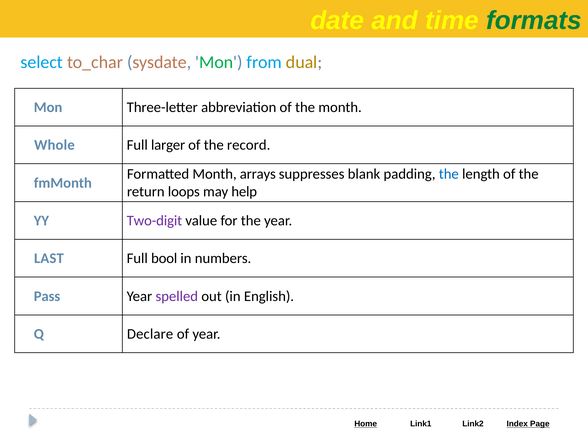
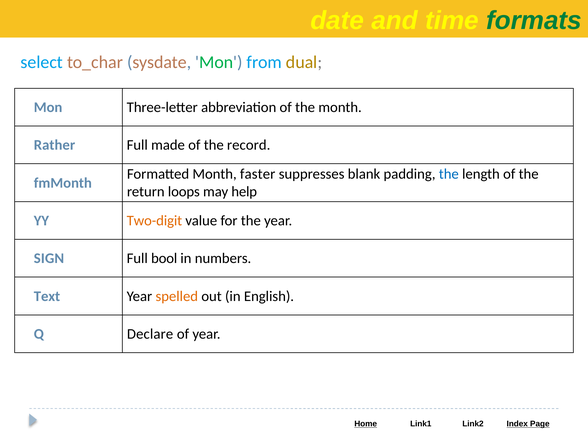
Whole: Whole -> Rather (54, 145)
larger: larger -> made (168, 145)
arrays: arrays -> faster (258, 174)
Two-digit colour: purple -> orange (154, 221)
LAST: LAST -> SIGN (49, 258)
Pass: Pass -> Text (47, 296)
spelled colour: purple -> orange (177, 296)
